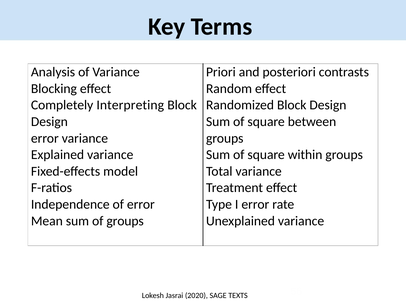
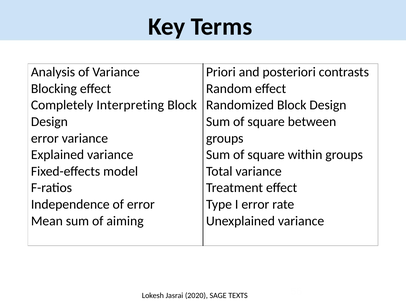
of groups: groups -> aiming (125, 221)
